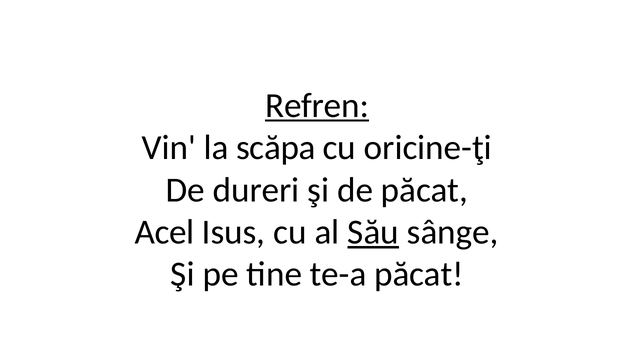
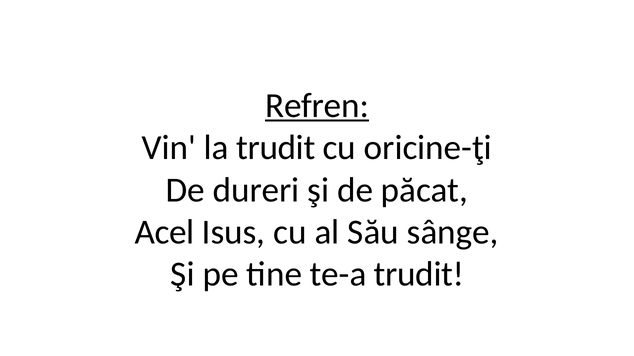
la scăpa: scăpa -> trudit (276, 148)
Său underline: present -> none (373, 233)
te-a păcat: păcat -> trudit (419, 275)
